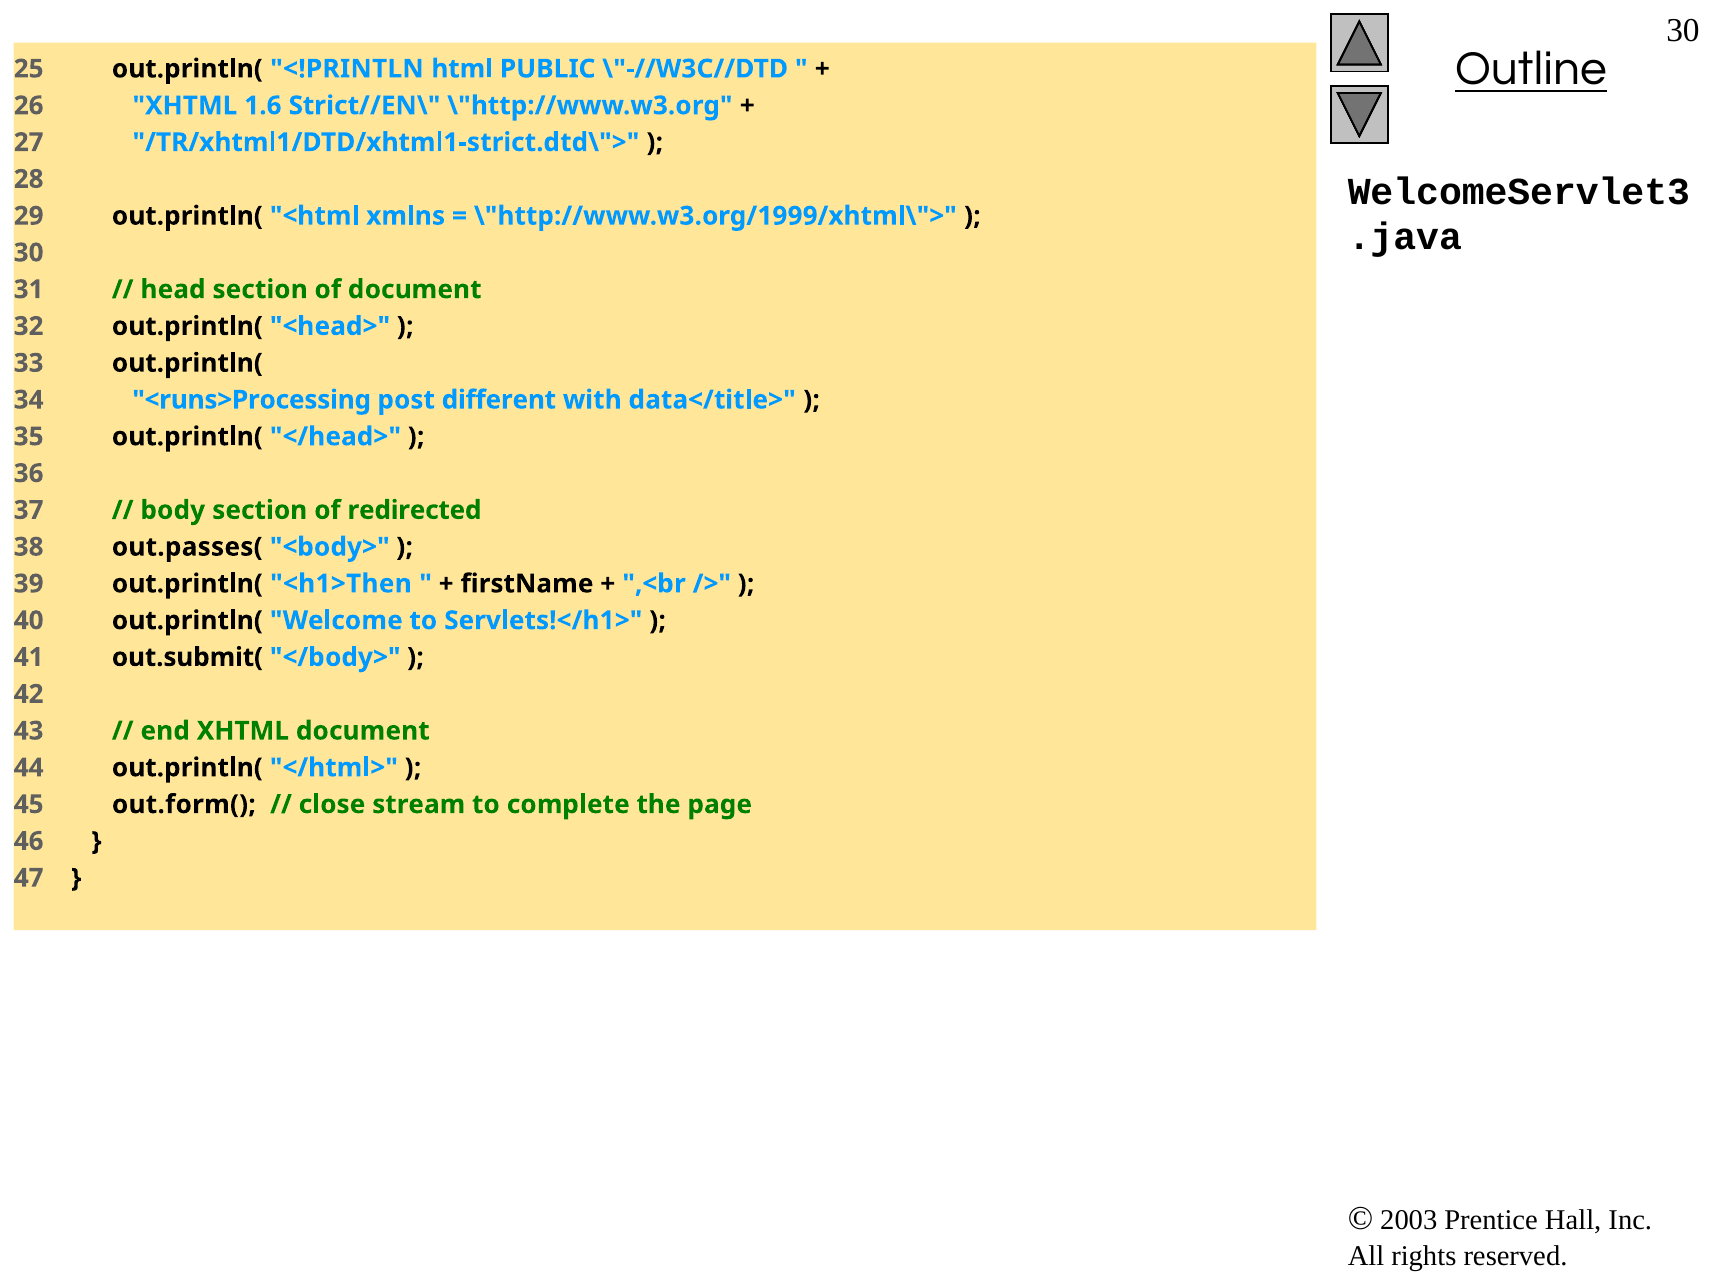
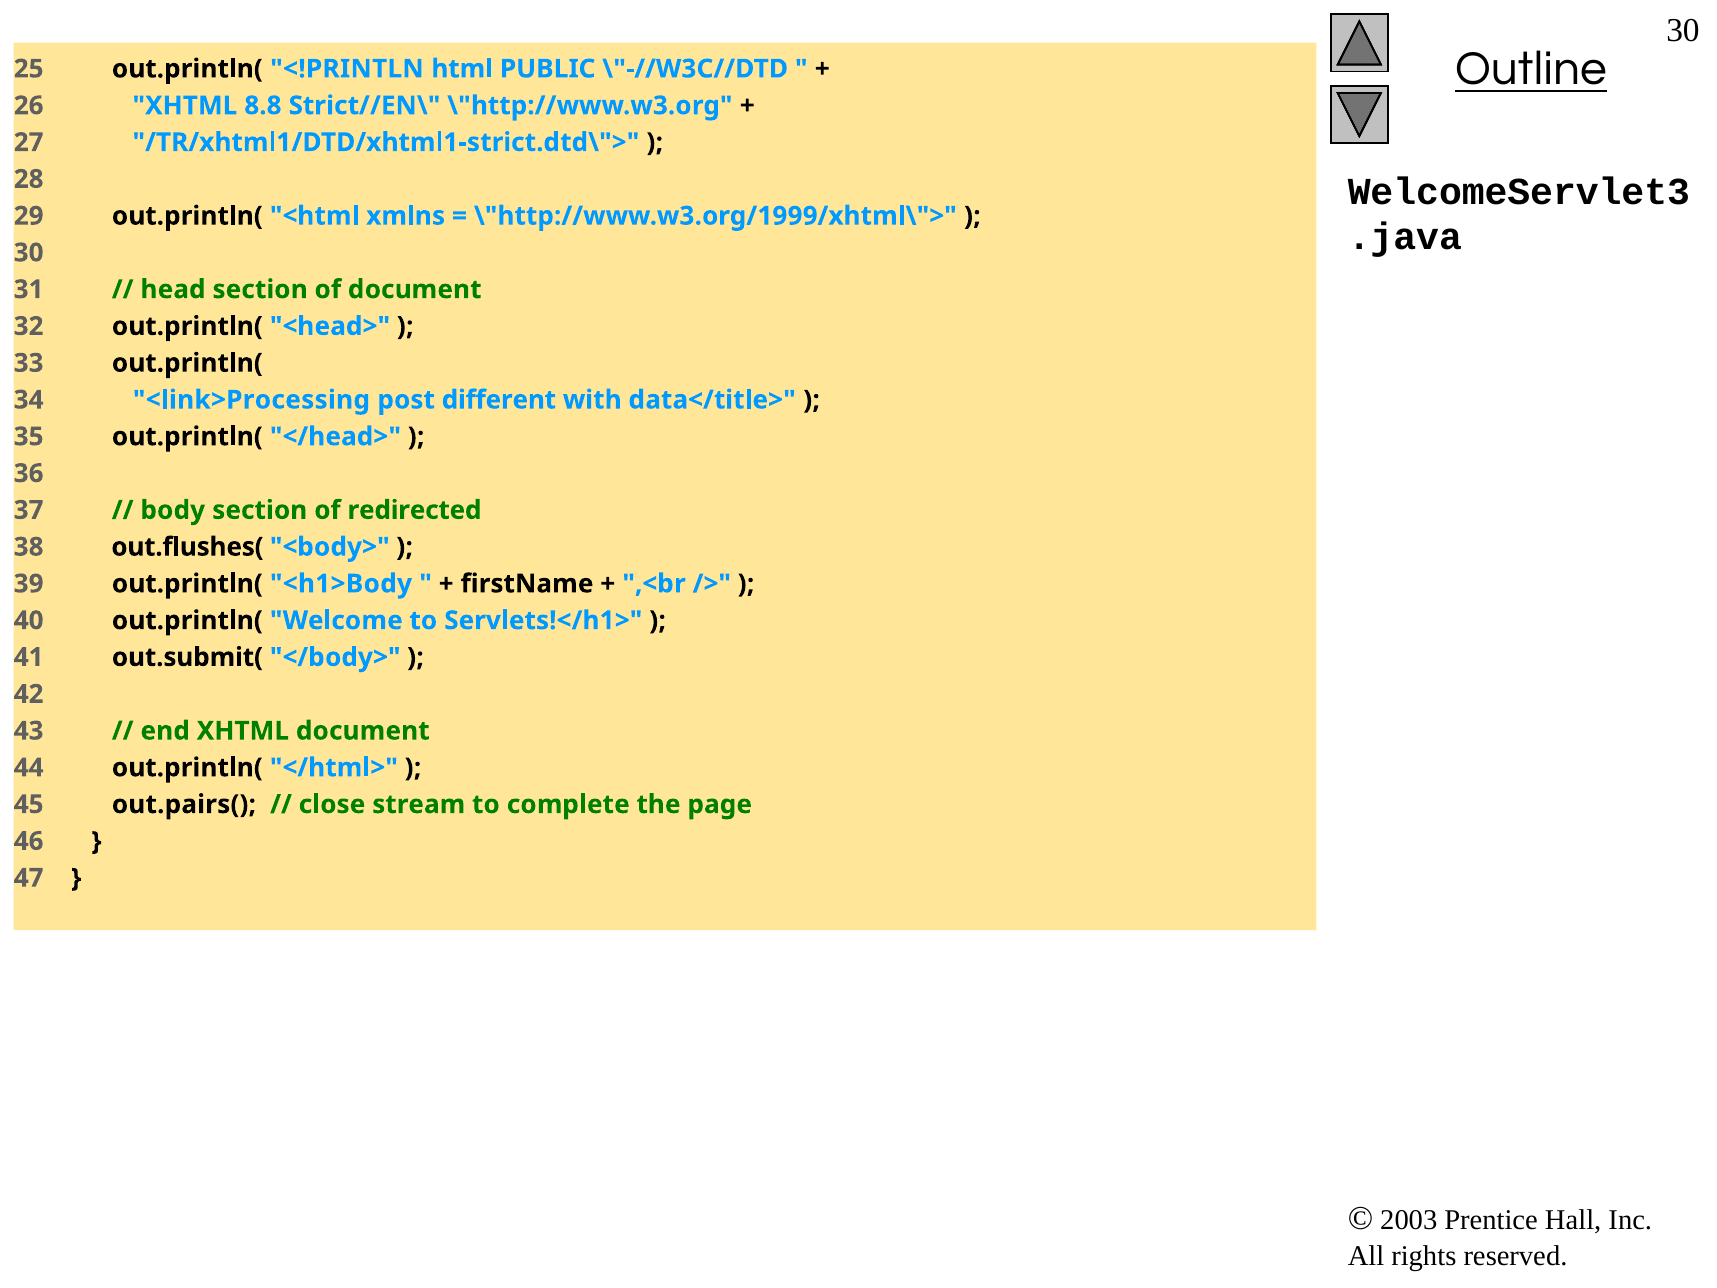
1.6: 1.6 -> 8.8 (263, 106)
<runs>Processing: <runs>Processing -> <link>Processing (251, 400)
out.passes(: out.passes( -> out.flushes( (187, 547)
<h1>Then: <h1>Then -> <h1>Body (341, 584)
out.form(: out.form( -> out.pairs( (184, 804)
